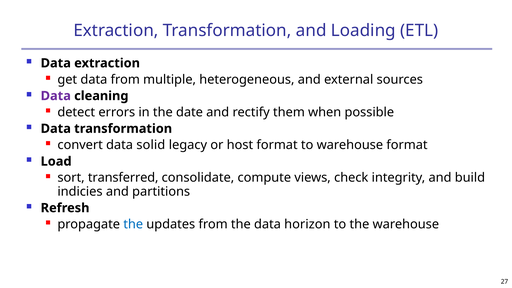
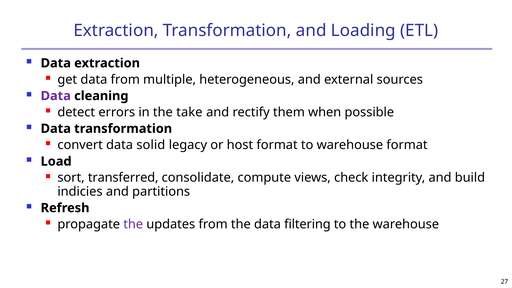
date: date -> take (189, 112)
the colour: blue -> purple (133, 224)
horizon: horizon -> filtering (307, 224)
